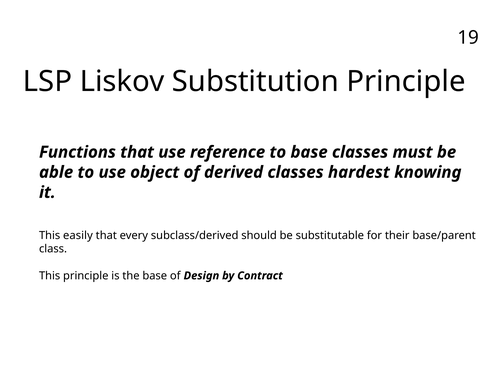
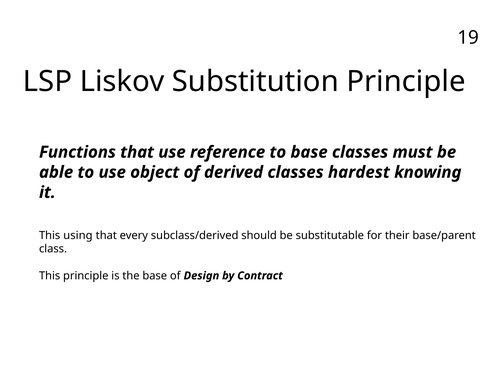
easily: easily -> using (78, 235)
